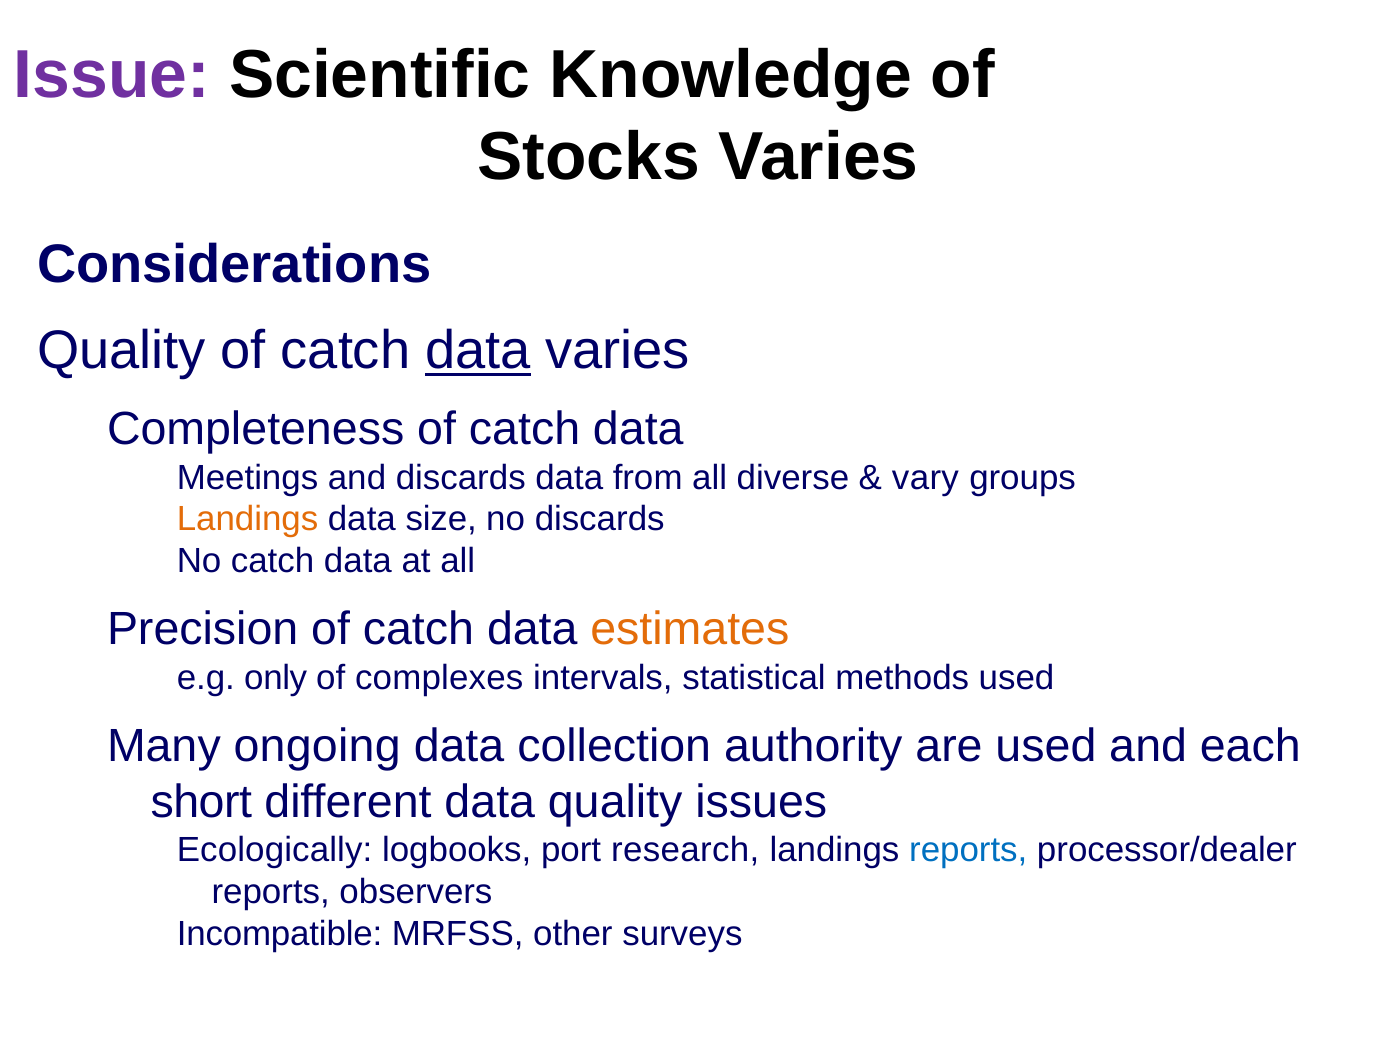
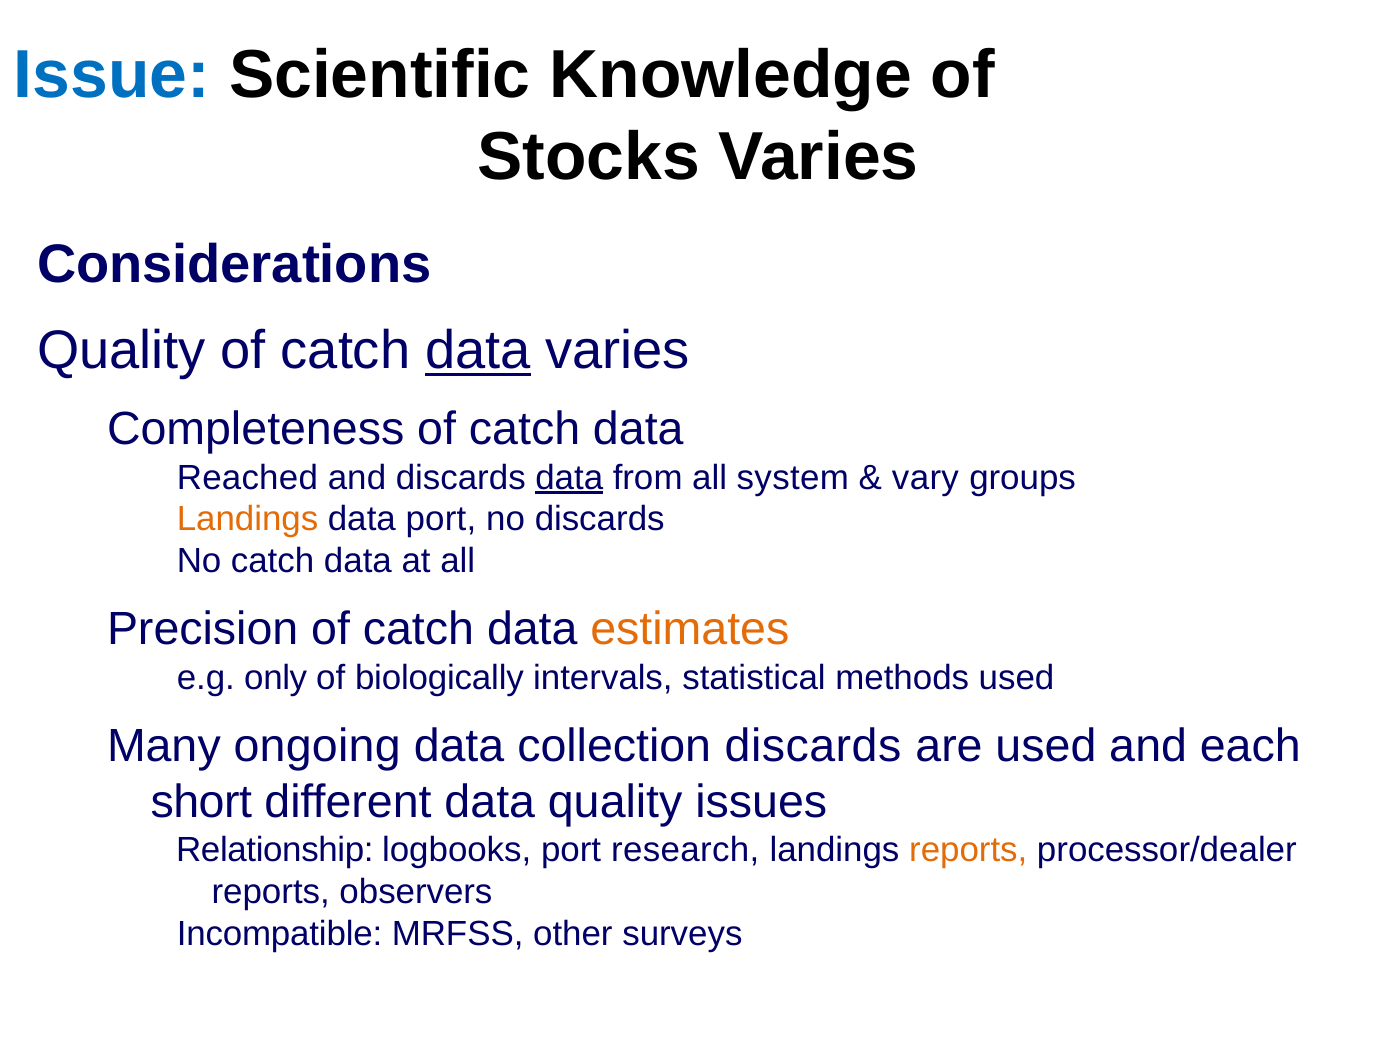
Issue colour: purple -> blue (112, 76)
Meetings: Meetings -> Reached (247, 478)
data underline: none -> present (569, 478)
diverse: diverse -> system (793, 478)
data size: size -> port (441, 519)
complexes: complexes -> biologically (439, 678)
collection authority: authority -> discards (813, 746)
Ecologically: Ecologically -> Relationship (275, 850)
reports colour: blue -> orange (968, 850)
